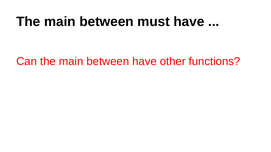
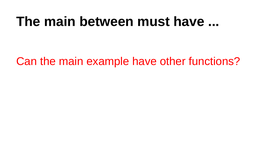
Can the main between: between -> example (108, 62)
